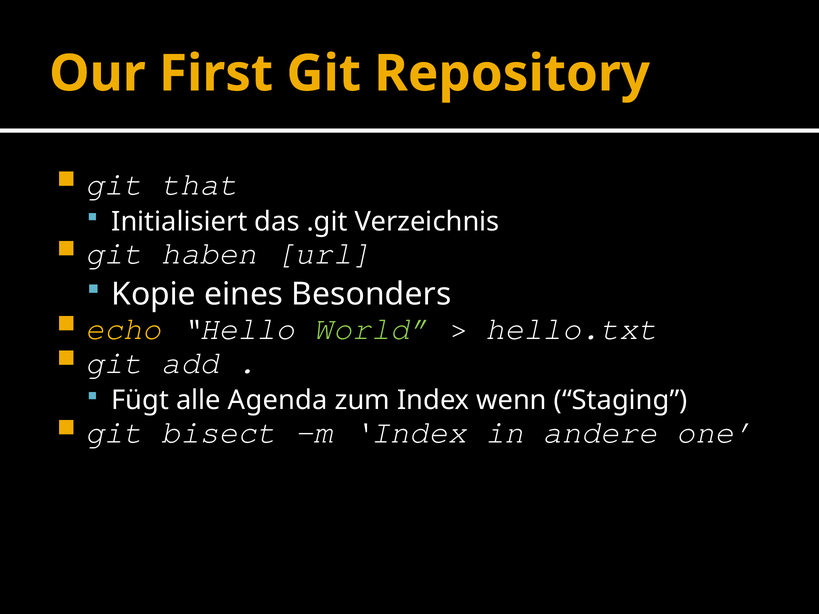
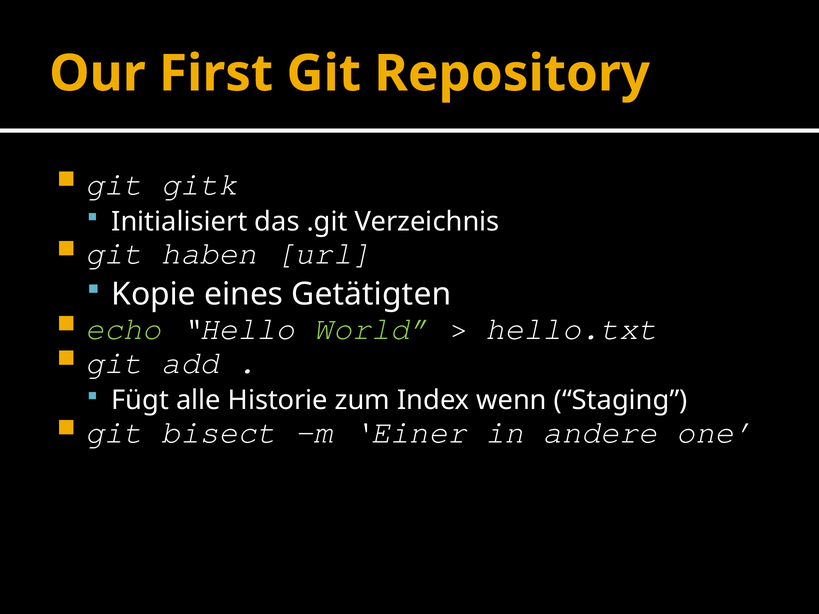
that: that -> gitk (200, 184)
Besonders: Besonders -> Getätigten (371, 294)
echo colour: yellow -> light green (123, 329)
Agenda: Agenda -> Historie (278, 401)
m Index: Index -> Einer (409, 432)
